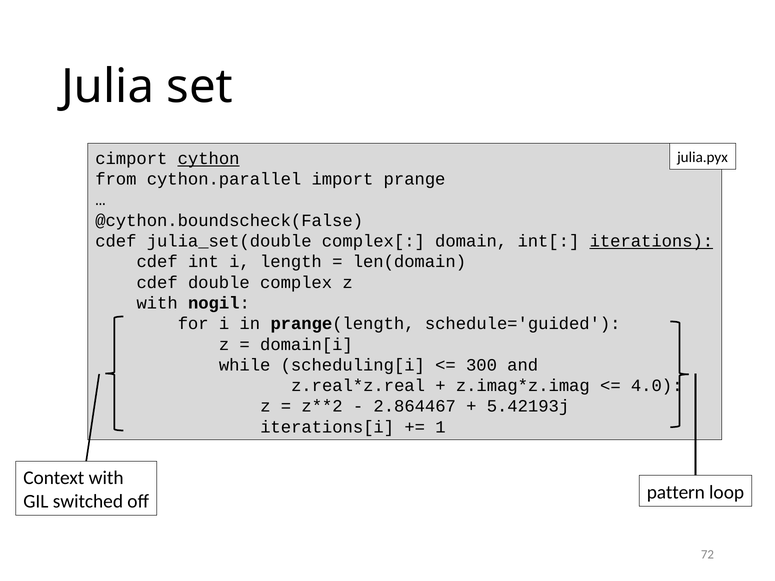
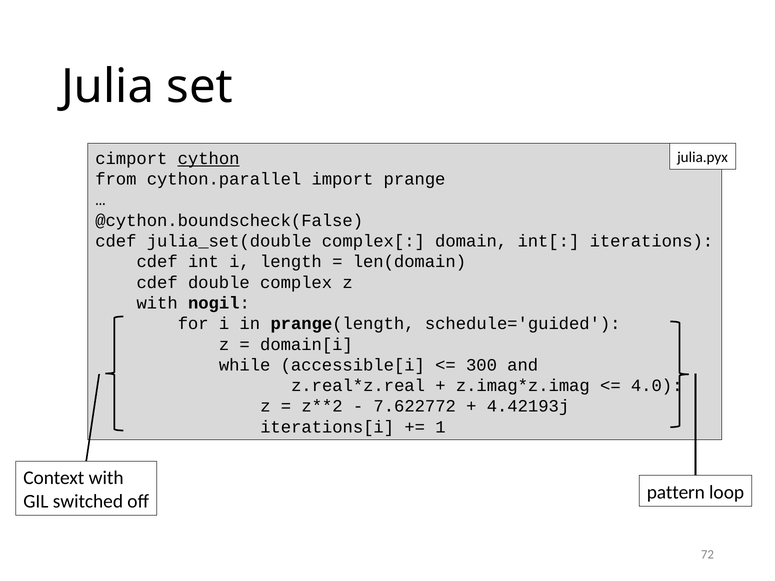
iterations underline: present -> none (651, 241)
scheduling[i: scheduling[i -> accessible[i (353, 365)
2.864467: 2.864467 -> 7.622772 (415, 406)
5.42193j: 5.42193j -> 4.42193j (528, 406)
